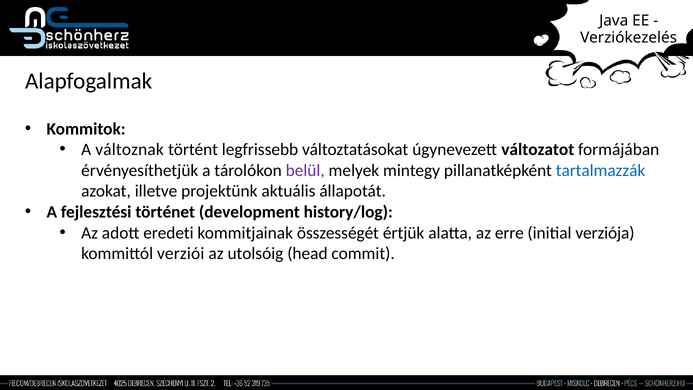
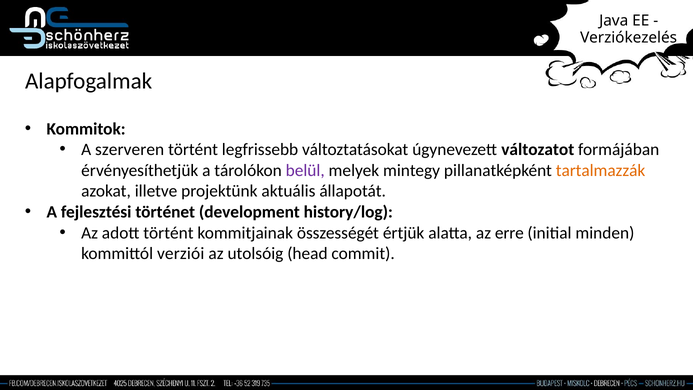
változnak: változnak -> szerveren (130, 150)
tartalmazzák colour: blue -> orange (601, 170)
adott eredeti: eredeti -> történt (168, 233)
verziója: verziója -> minden (605, 233)
